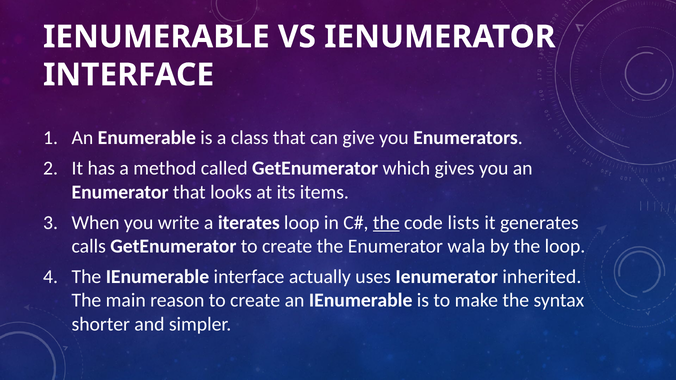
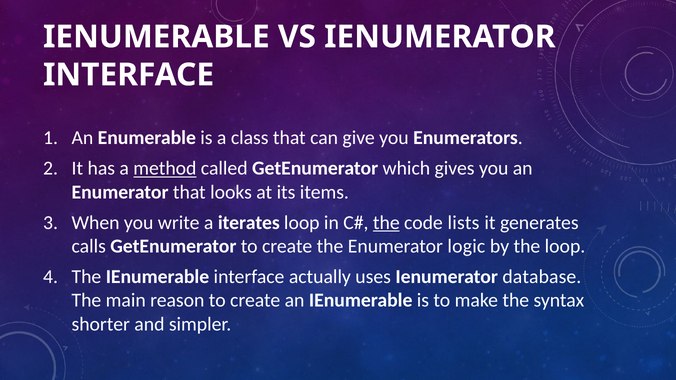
method underline: none -> present (165, 169)
wala: wala -> logic (466, 246)
inherited: inherited -> database (542, 277)
